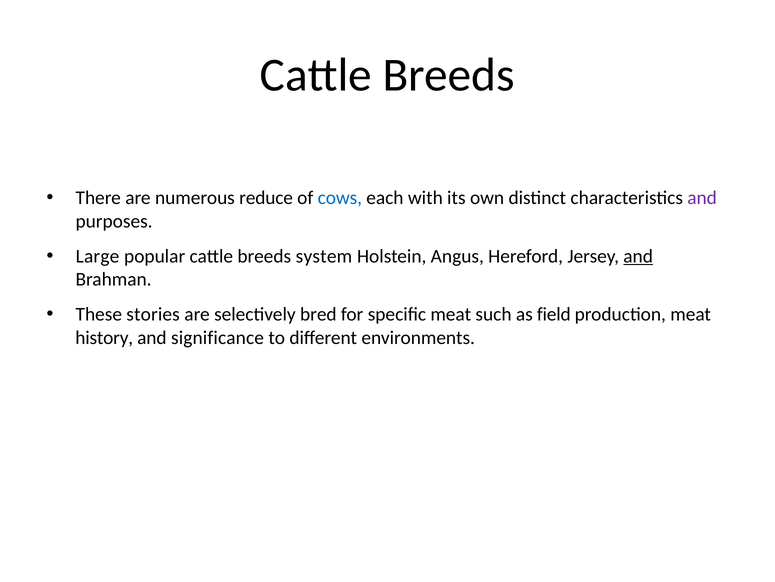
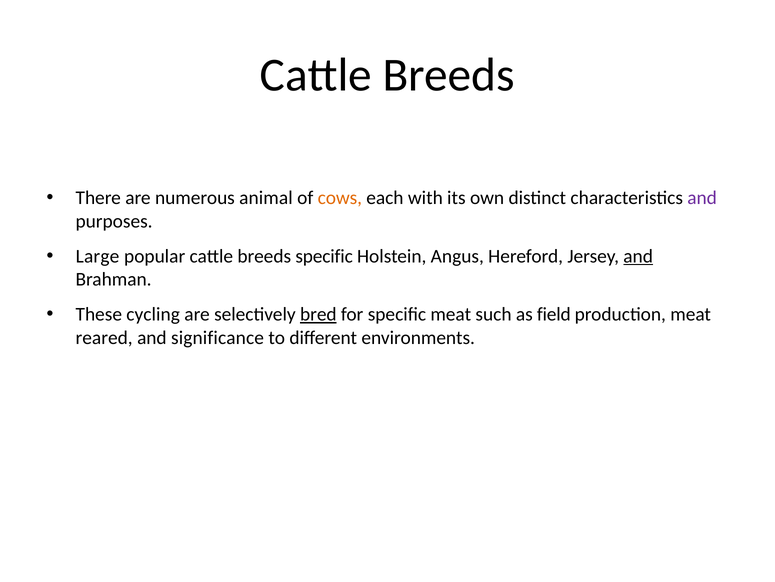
reduce: reduce -> animal (266, 198)
cows colour: blue -> orange (340, 198)
breeds system: system -> specific (324, 256)
stories: stories -> cycling (153, 314)
bred underline: none -> present (318, 314)
history: history -> reared (104, 337)
